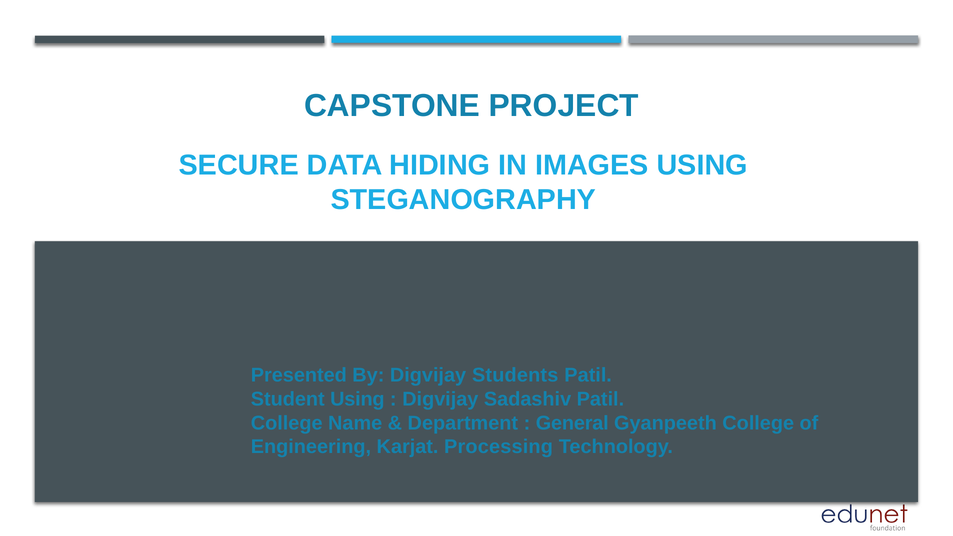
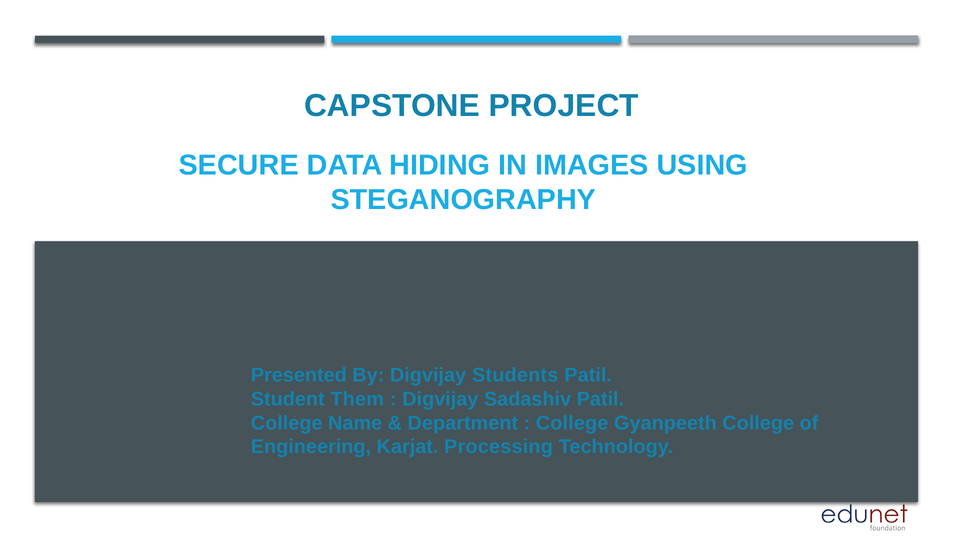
Student Using: Using -> Them (357, 399)
General: General -> College (572, 423)
